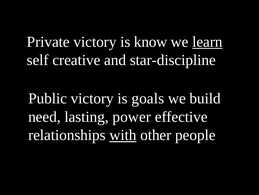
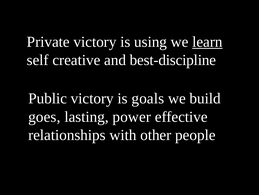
know: know -> using (151, 42)
star-discipline: star-discipline -> best-discipline (173, 60)
need: need -> goes (44, 116)
with underline: present -> none (123, 135)
